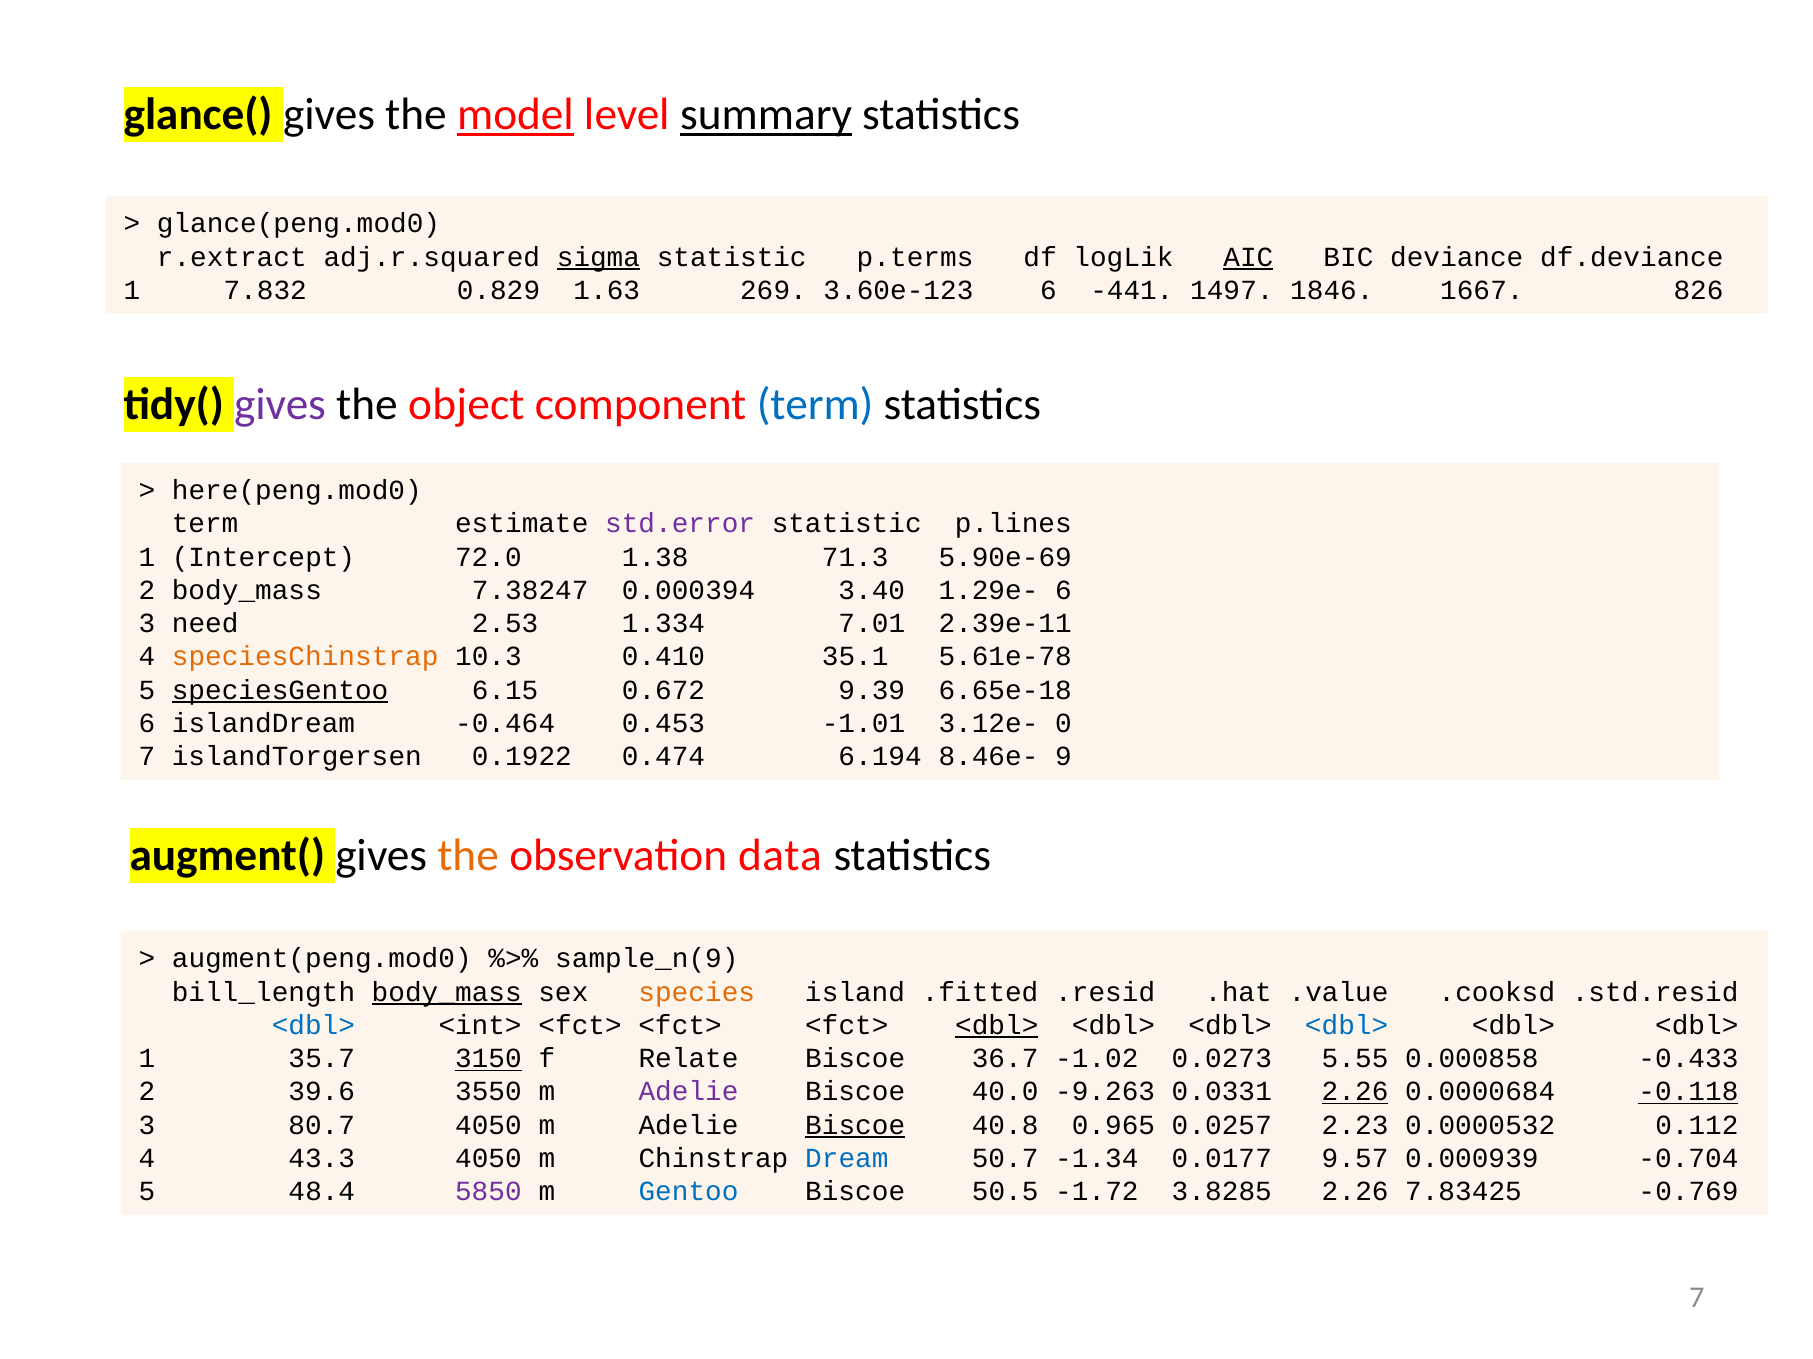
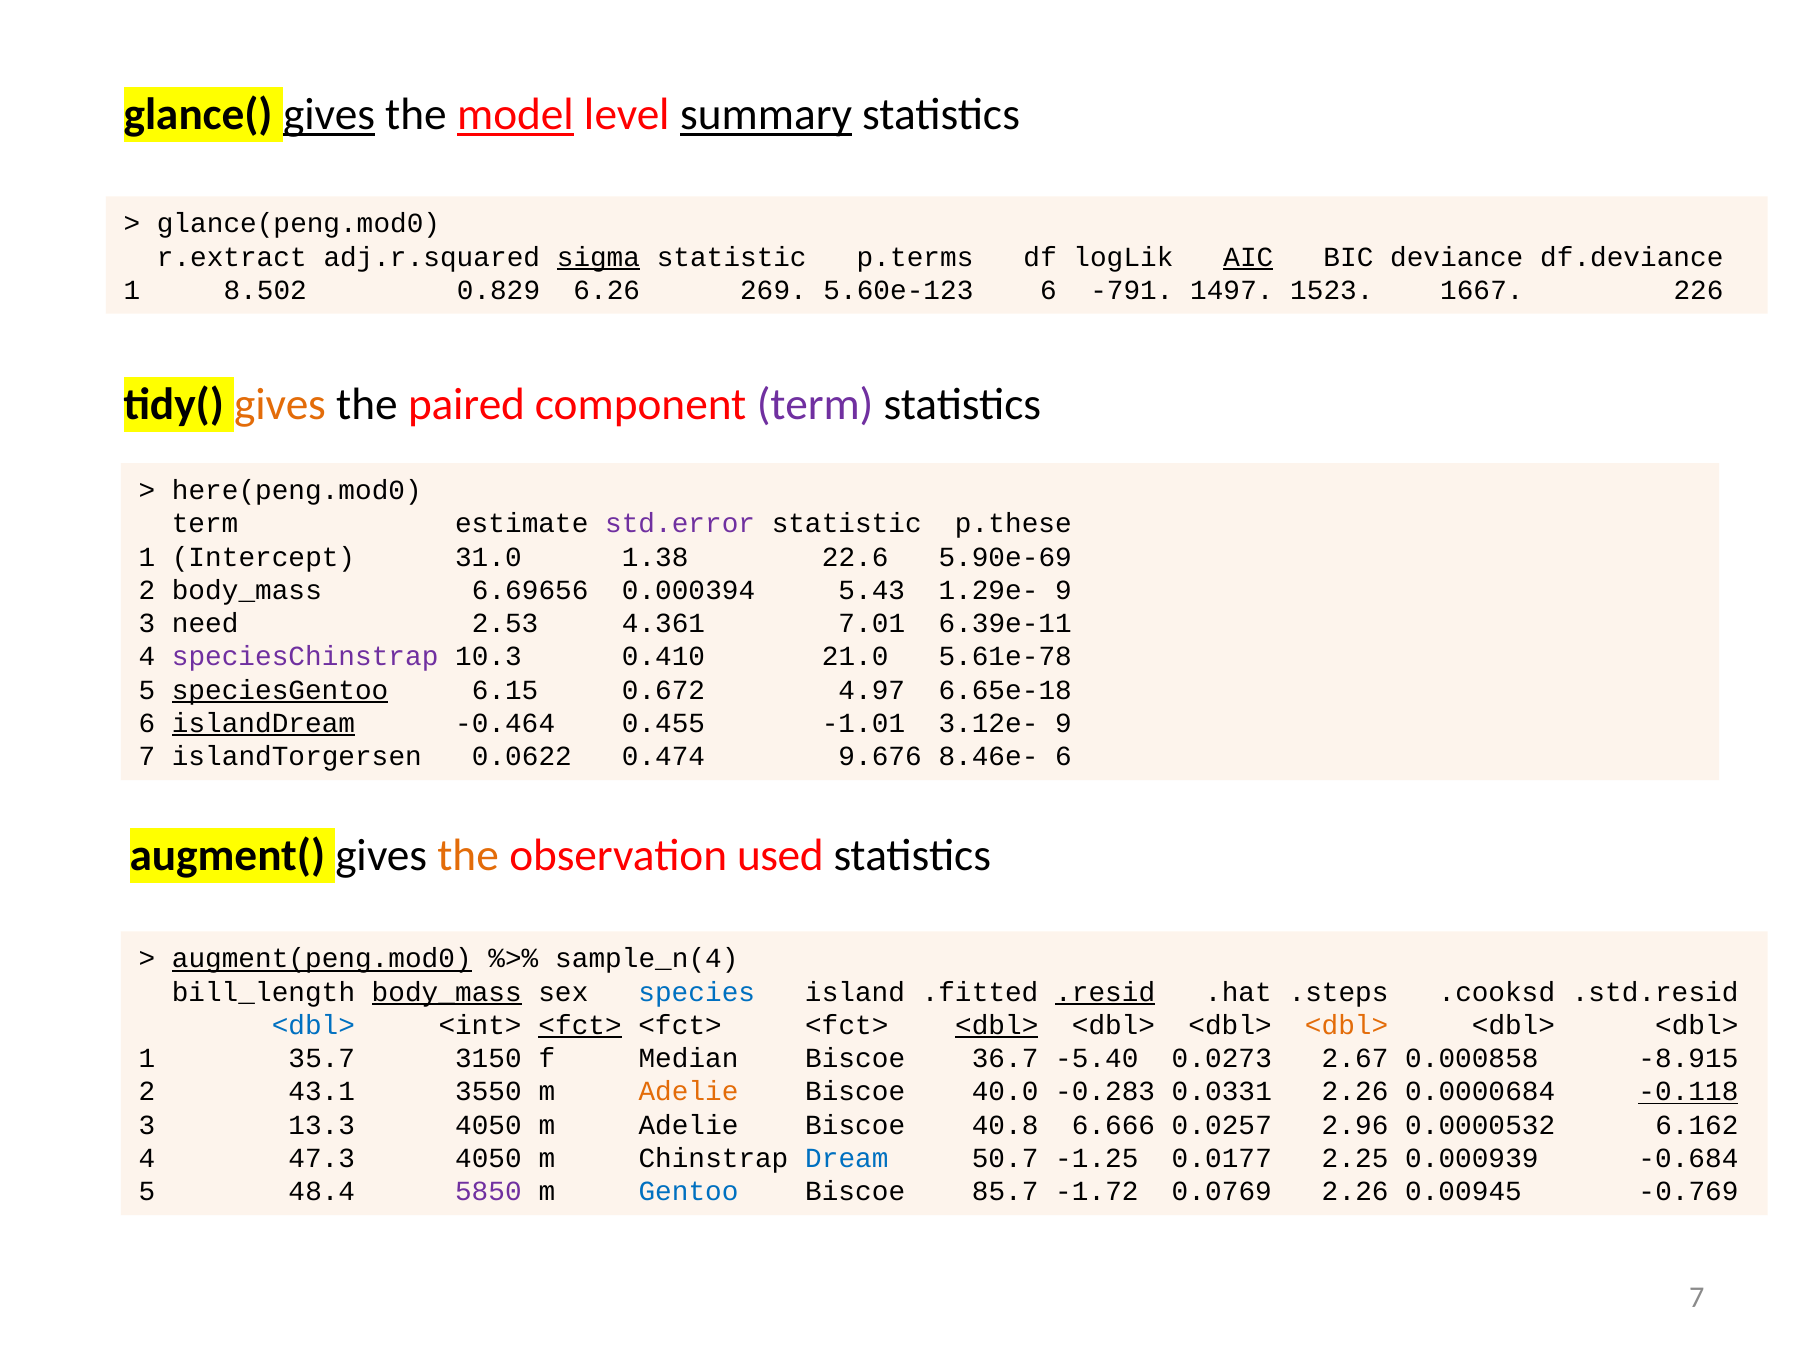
gives underline: none -> present (329, 115)
7.832: 7.832 -> 8.502 (265, 290)
1.63: 1.63 -> 6.26 (607, 290)
3.60e-123: 3.60e-123 -> 5.60e-123 (898, 290)
-441: -441 -> -791 (1132, 290)
1846: 1846 -> 1523 (1332, 290)
826: 826 -> 226 (1699, 290)
gives colour: purple -> orange (280, 405)
object: object -> paired (467, 405)
term colour: blue -> purple (815, 405)
p.lines: p.lines -> p.these (1013, 524)
72.0: 72.0 -> 31.0 (488, 557)
71.3: 71.3 -> 22.6 (855, 557)
7.38247: 7.38247 -> 6.69656 (530, 591)
3.40: 3.40 -> 5.43 (872, 591)
1.29e- 6: 6 -> 9 (1063, 591)
1.334: 1.334 -> 4.361 (663, 624)
2.39e-11: 2.39e-11 -> 6.39e-11 (1005, 624)
speciesChinstrap colour: orange -> purple (305, 657)
35.1: 35.1 -> 21.0 (855, 657)
9.39: 9.39 -> 4.97 (872, 690)
islandDream underline: none -> present (263, 724)
0.453: 0.453 -> 0.455 (663, 724)
3.12e- 0: 0 -> 9 (1063, 724)
0.1922: 0.1922 -> 0.0622 (522, 757)
6.194: 6.194 -> 9.676 (880, 757)
8.46e- 9: 9 -> 6 (1063, 757)
data: data -> used (780, 856)
augment(peng.mod0 underline: none -> present (322, 959)
sample_n(9: sample_n(9 -> sample_n(4 (647, 959)
species colour: orange -> blue (697, 993)
.resid underline: none -> present (1105, 993)
.value: .value -> .steps (1339, 993)
<fct> underline: none -> present (580, 1026)
<dbl> colour: blue -> orange (1347, 1026)
3150 underline: present -> none (488, 1059)
Relate: Relate -> Median (689, 1059)
-1.02: -1.02 -> -5.40 (1097, 1059)
5.55: 5.55 -> 2.67 (1355, 1059)
-0.433: -0.433 -> -8.915 (1688, 1059)
39.6: 39.6 -> 43.1 (322, 1092)
Adelie colour: purple -> orange (689, 1092)
-9.263: -9.263 -> -0.283 (1105, 1092)
2.26 underline: present -> none (1355, 1092)
80.7: 80.7 -> 13.3 (322, 1126)
Biscoe underline: present -> none (855, 1126)
0.965: 0.965 -> 6.666 (1113, 1126)
2.23: 2.23 -> 2.96 (1355, 1126)
0.112: 0.112 -> 6.162 (1697, 1126)
43.3: 43.3 -> 47.3 (322, 1159)
-1.34: -1.34 -> -1.25 (1097, 1159)
9.57: 9.57 -> 2.25 (1355, 1159)
-0.704: -0.704 -> -0.684 (1688, 1159)
50.5: 50.5 -> 85.7 (1005, 1192)
3.8285: 3.8285 -> 0.0769 (1222, 1192)
7.83425: 7.83425 -> 0.00945 (1463, 1192)
